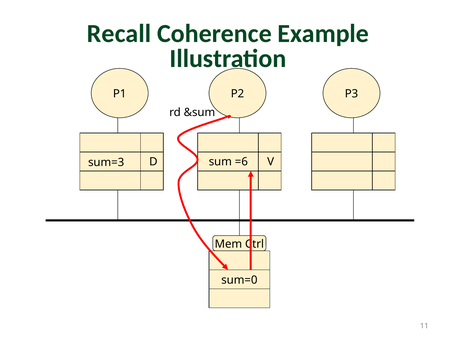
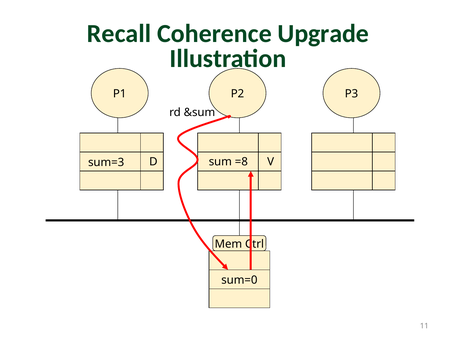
Example: Example -> Upgrade (323, 34)
=6: =6 -> =8 (241, 162)
